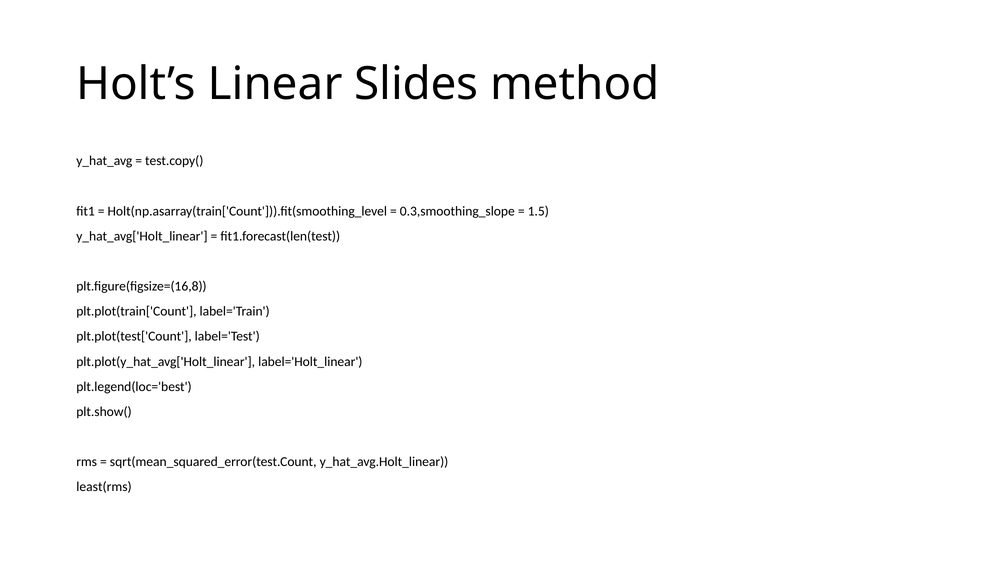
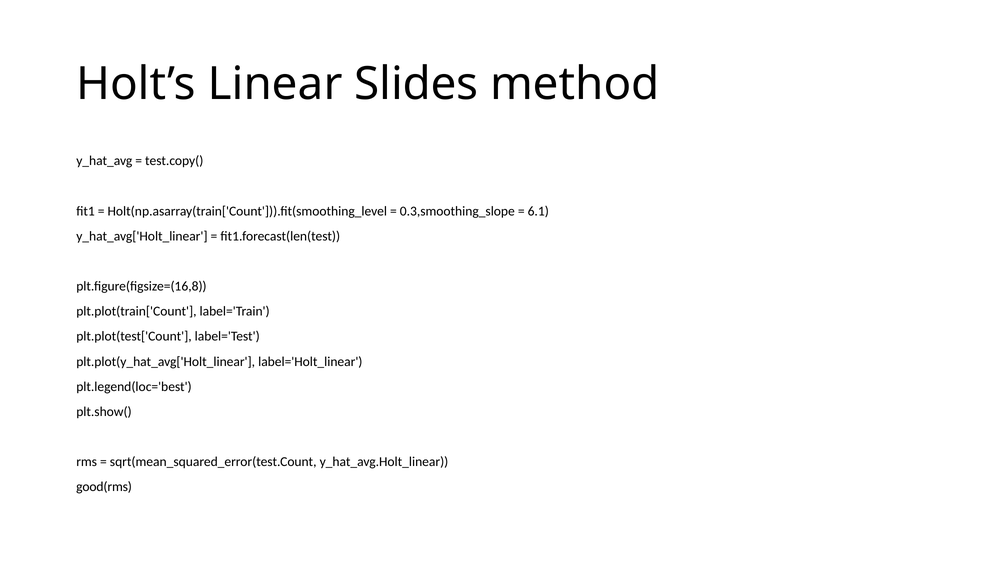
1.5: 1.5 -> 6.1 (538, 211)
least(rms: least(rms -> good(rms (104, 487)
